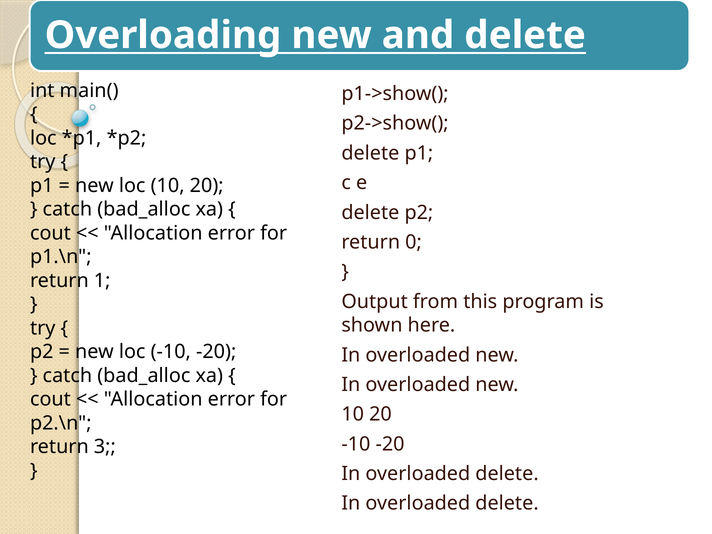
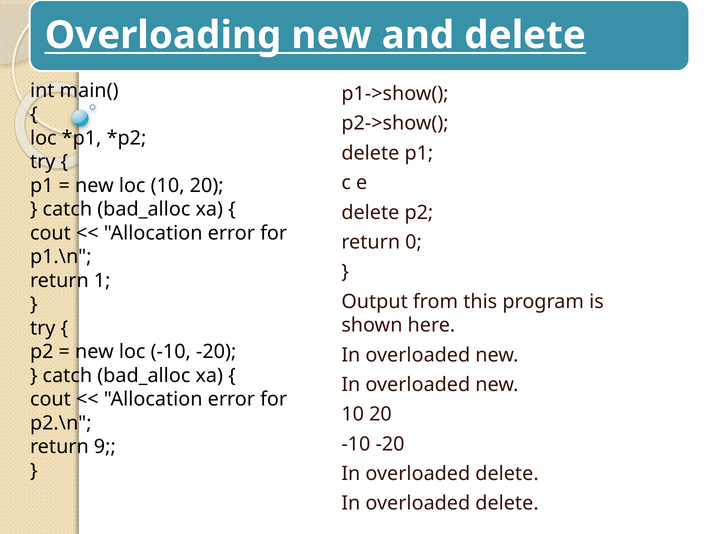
3: 3 -> 9 (105, 447)
